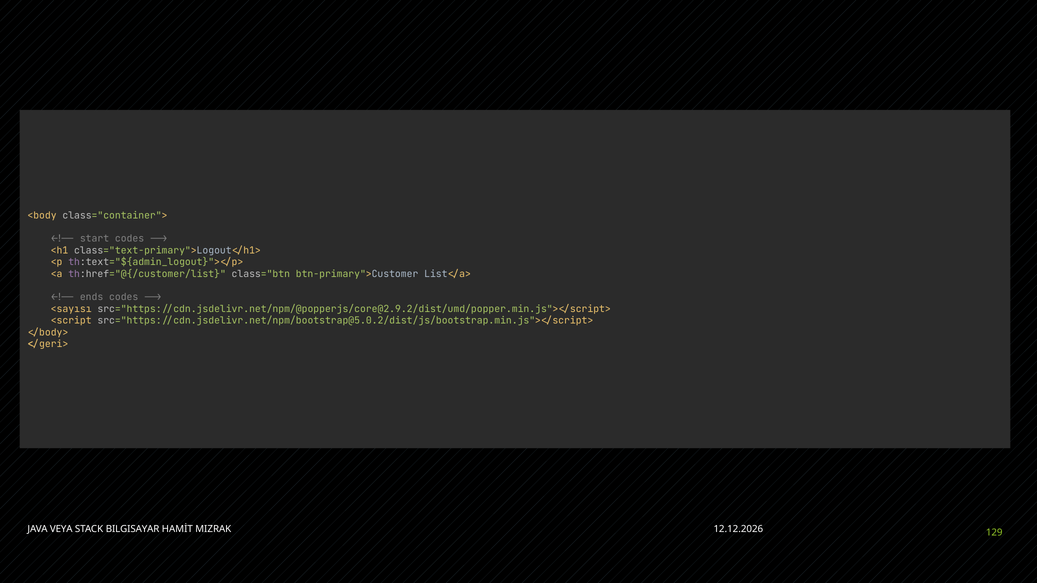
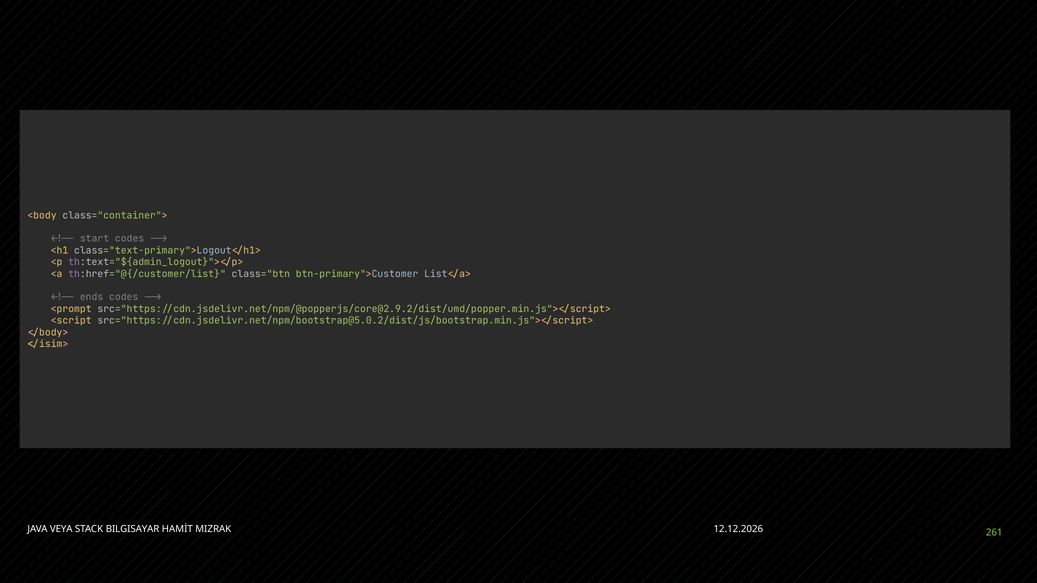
<sayısı: <sayısı -> <prompt (71, 309)
</geri>: </geri> -> </isim> (48, 344)
129: 129 -> 261 (994, 533)
